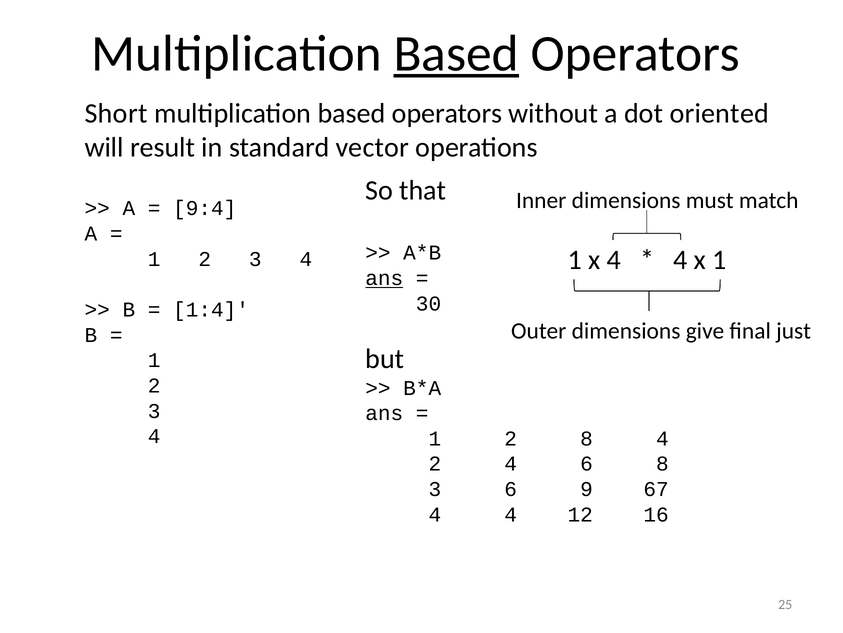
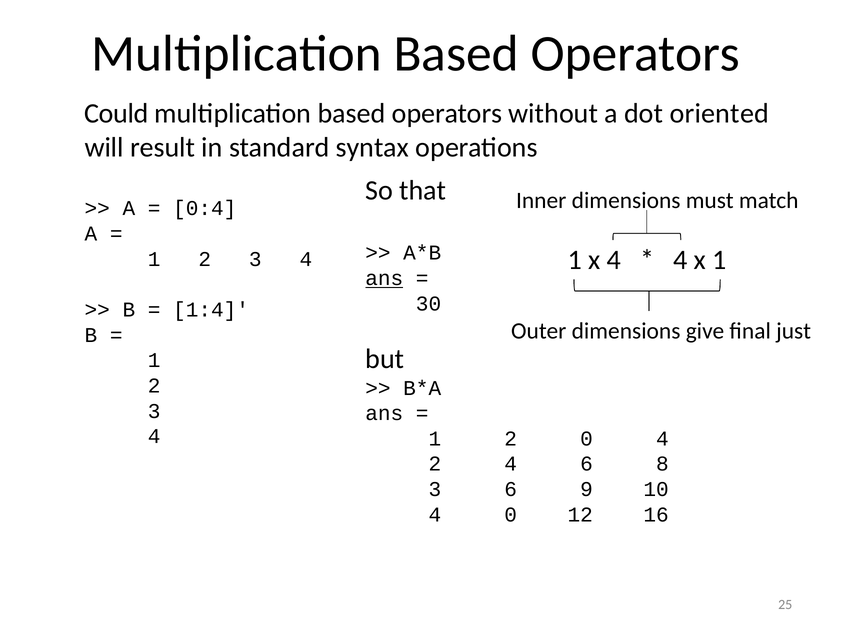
Based underline: present -> none (456, 54)
Short: Short -> Could (116, 113)
vector: vector -> syntax (372, 147)
9:4: 9:4 -> 0:4 (205, 208)
2 8: 8 -> 0 (587, 438)
67: 67 -> 10 (656, 489)
4 4: 4 -> 0 (511, 514)
